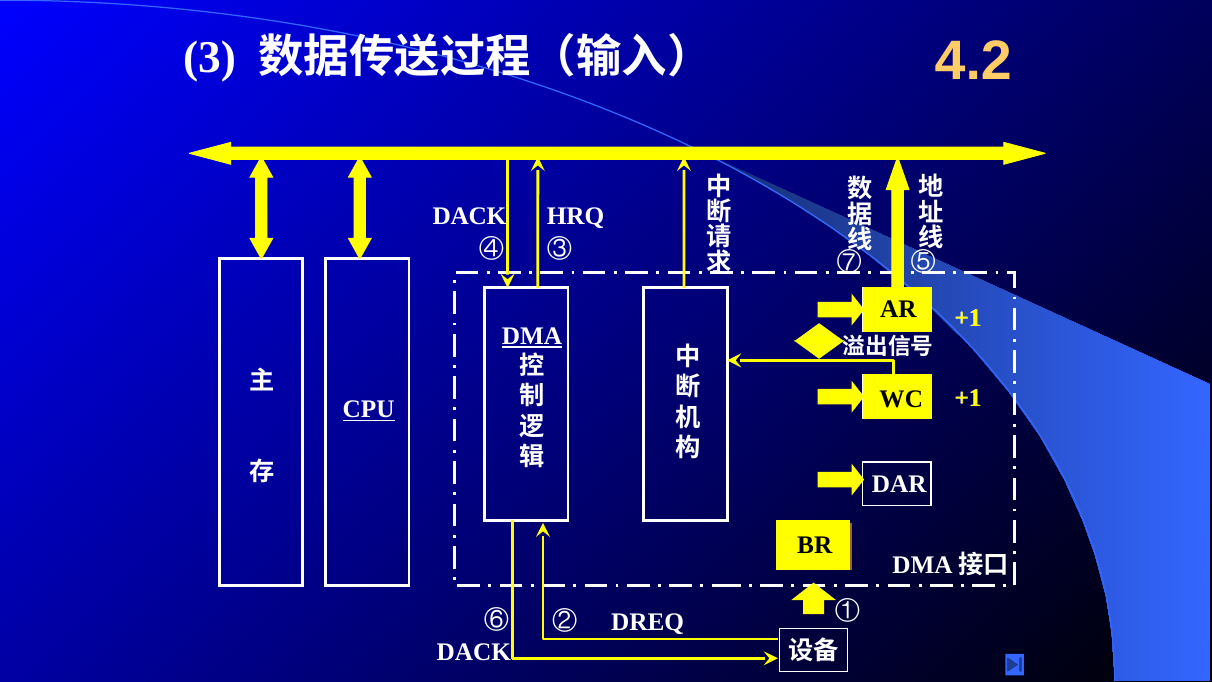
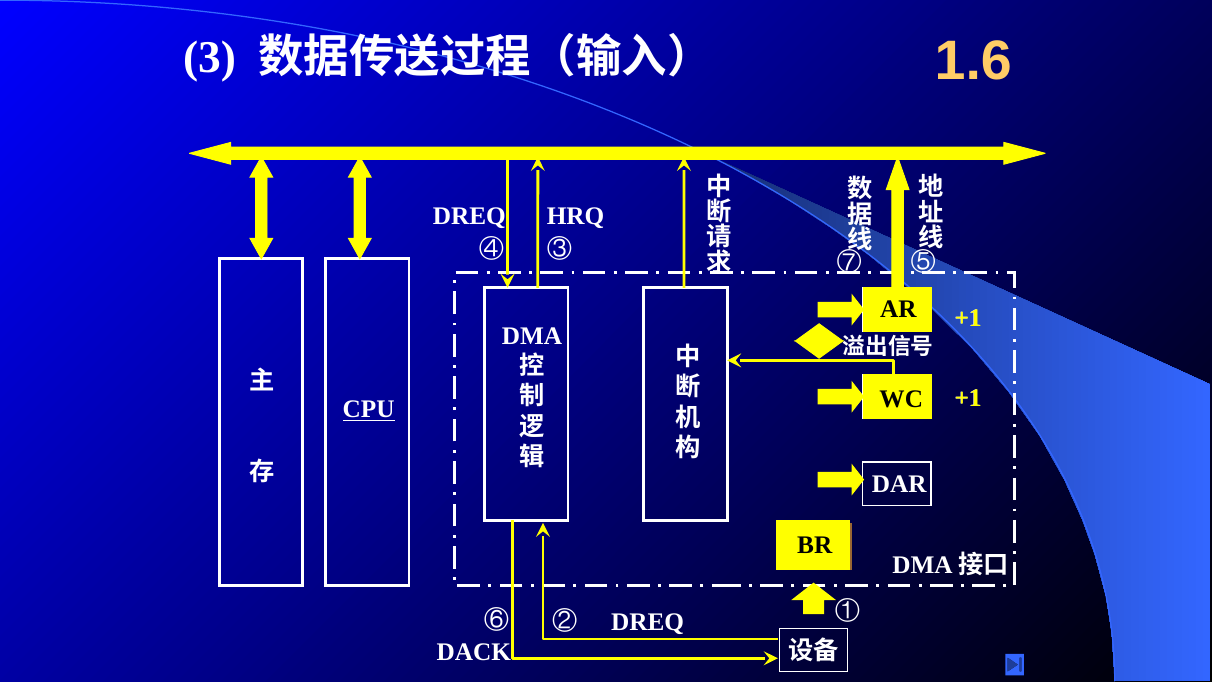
4.2: 4.2 -> 1.6 (973, 61)
DACK: DACK -> DREQ (469, 216)
DMA underline: present -> none (532, 336)
